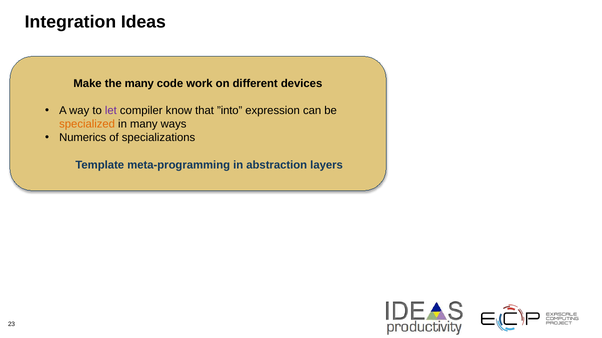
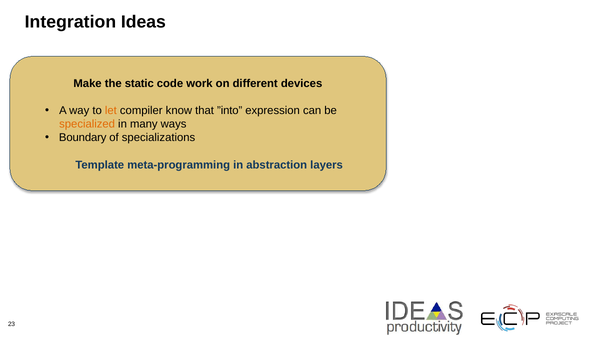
the many: many -> static (139, 84)
let colour: purple -> orange (111, 111)
Numerics: Numerics -> Boundary (83, 138)
